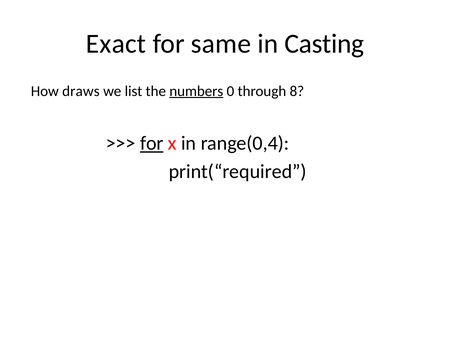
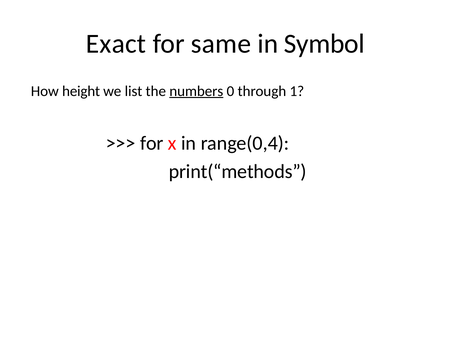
Casting: Casting -> Symbol (324, 44)
draws: draws -> height (81, 91)
8: 8 -> 1 (297, 91)
for underline: present -> none (152, 143)
print(“required: print(“required -> print(“methods (238, 171)
